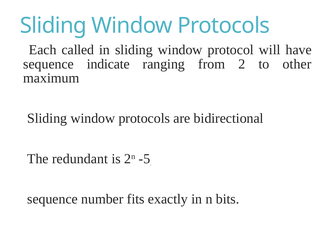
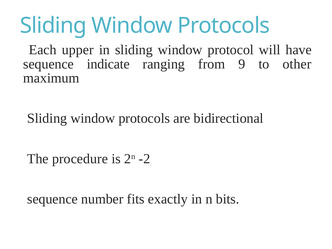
called: called -> upper (78, 50)
2: 2 -> 9 (242, 64)
redundant: redundant -> procedure (80, 159)
-5: -5 -> -2 (144, 159)
